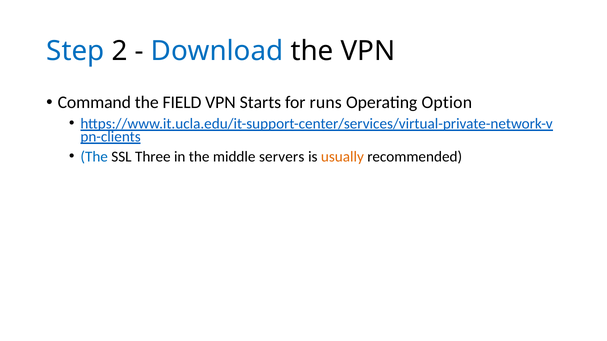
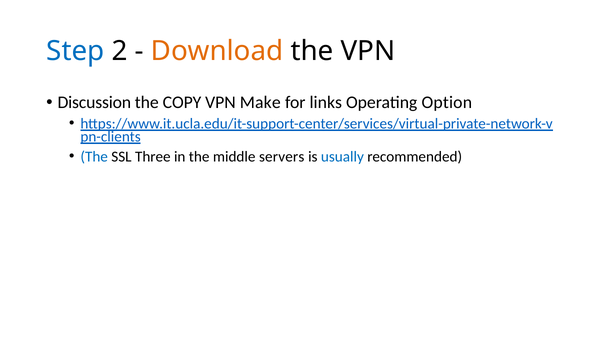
Download colour: blue -> orange (217, 51)
Command: Command -> Discussion (94, 103)
FIELD: FIELD -> COPY (182, 103)
Starts: Starts -> Make (260, 103)
runs: runs -> links (326, 103)
usually colour: orange -> blue (342, 157)
